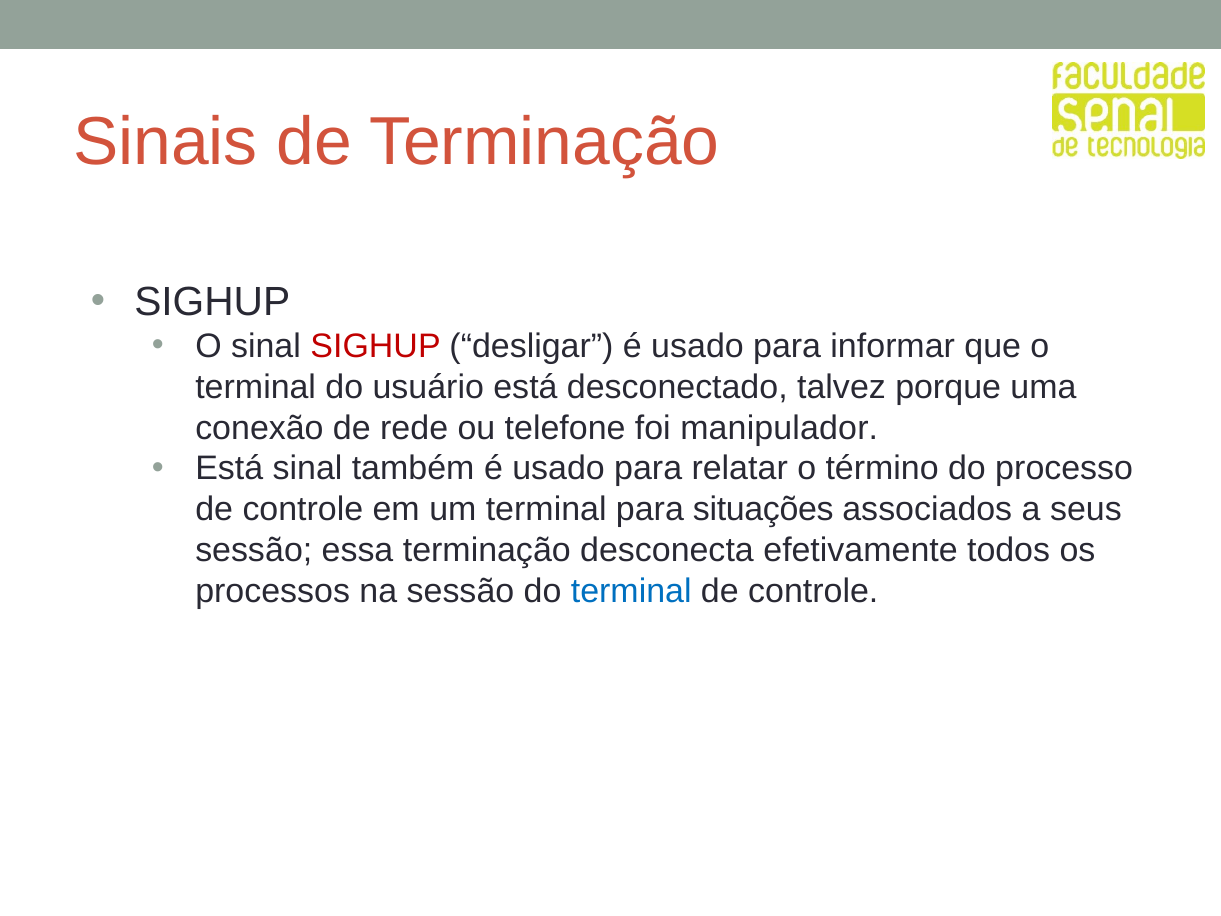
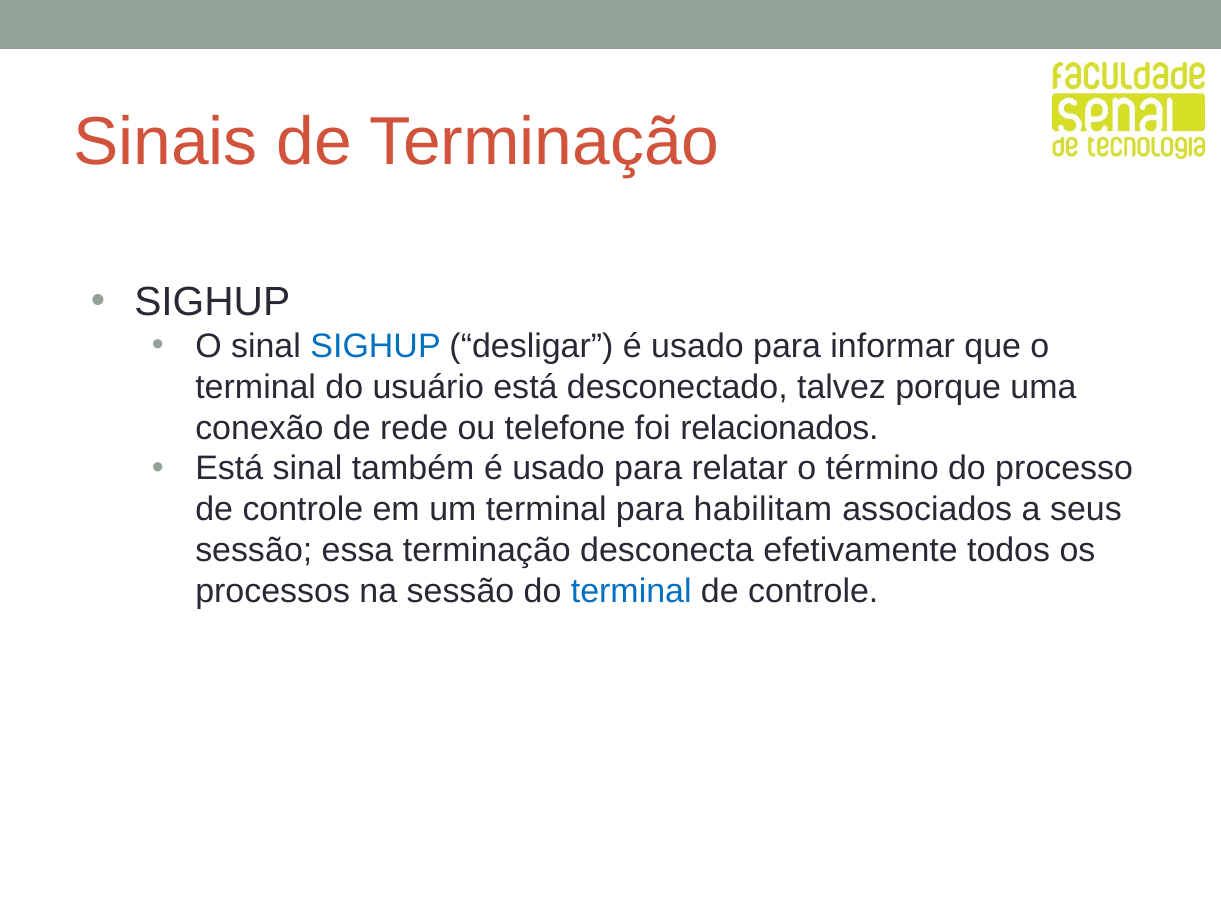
SIGHUP colour: red -> blue (376, 346)
manipulador: manipulador -> relacionados (779, 428)
situações: situações -> habilitam (763, 509)
